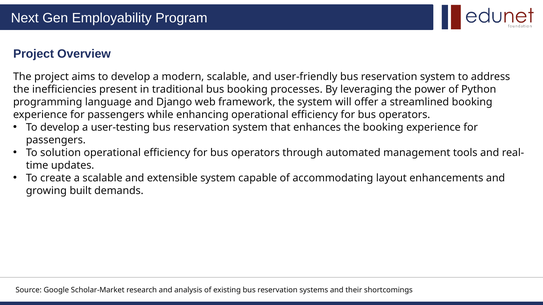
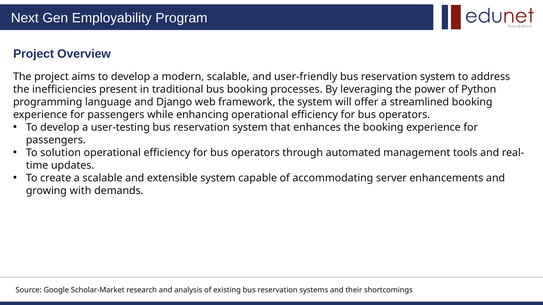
layout: layout -> server (391, 178)
built: built -> with (81, 191)
